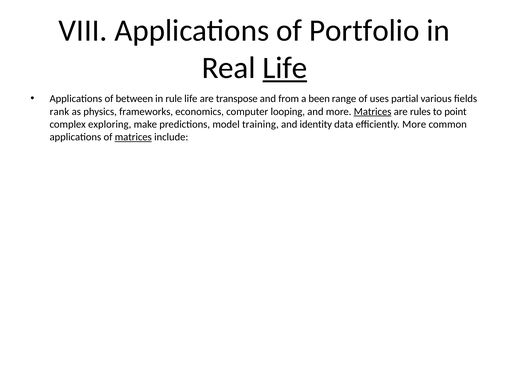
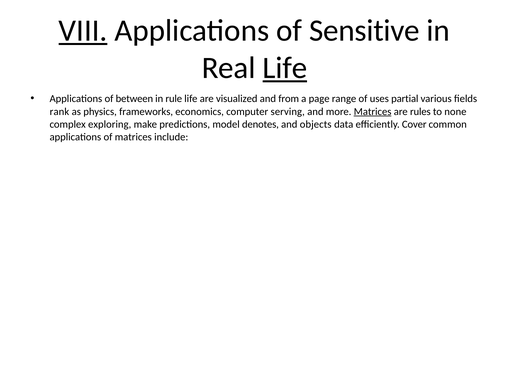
VIII underline: none -> present (83, 31)
Portfolio: Portfolio -> Sensitive (364, 31)
transpose: transpose -> visualized (237, 99)
been: been -> page (319, 99)
looping: looping -> serving (288, 111)
point: point -> none (455, 111)
training: training -> denotes (260, 124)
identity: identity -> objects (316, 124)
efficiently More: More -> Cover (414, 124)
matrices underline: present -> none (133, 137)
